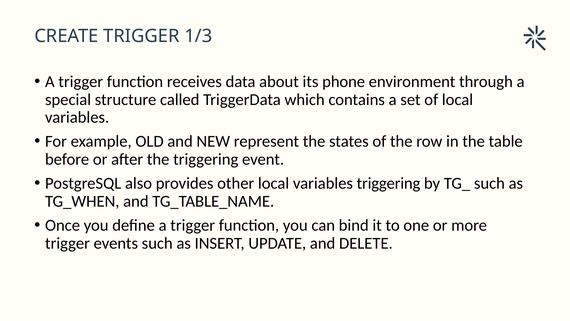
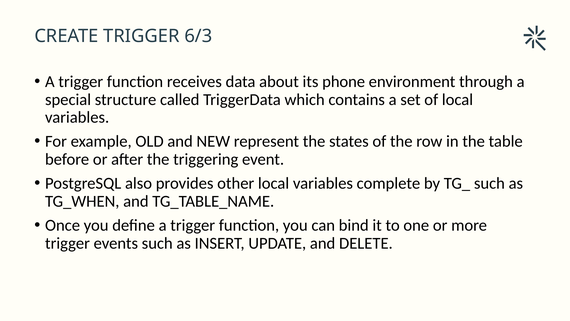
1/3: 1/3 -> 6/3 (198, 36)
variables triggering: triggering -> complete (388, 183)
